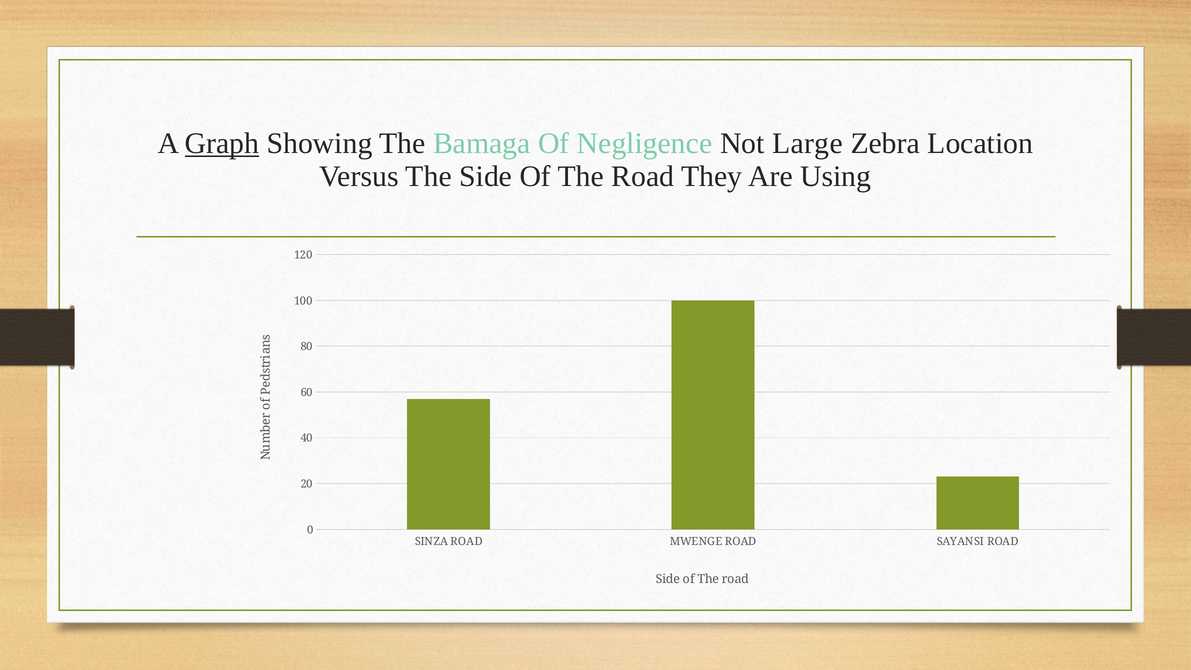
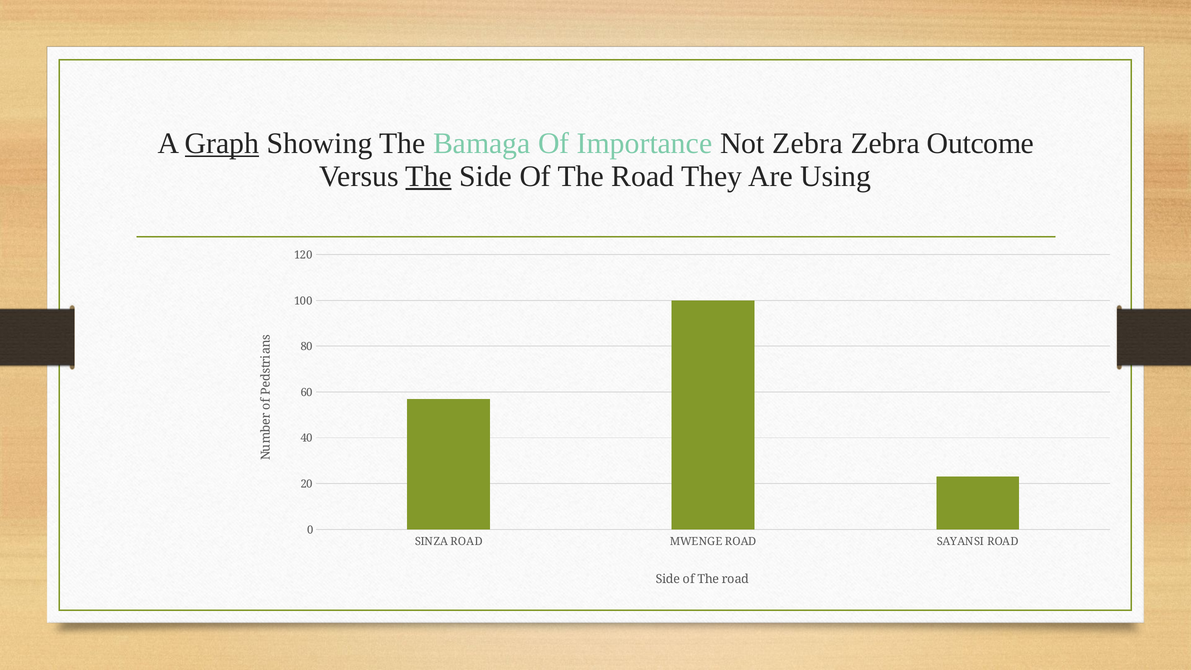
Negligence: Negligence -> Importance (645, 143)
Not Large: Large -> Zebra (807, 143)
Location: Location -> Outcome (980, 143)
The underline: none -> present (429, 176)
